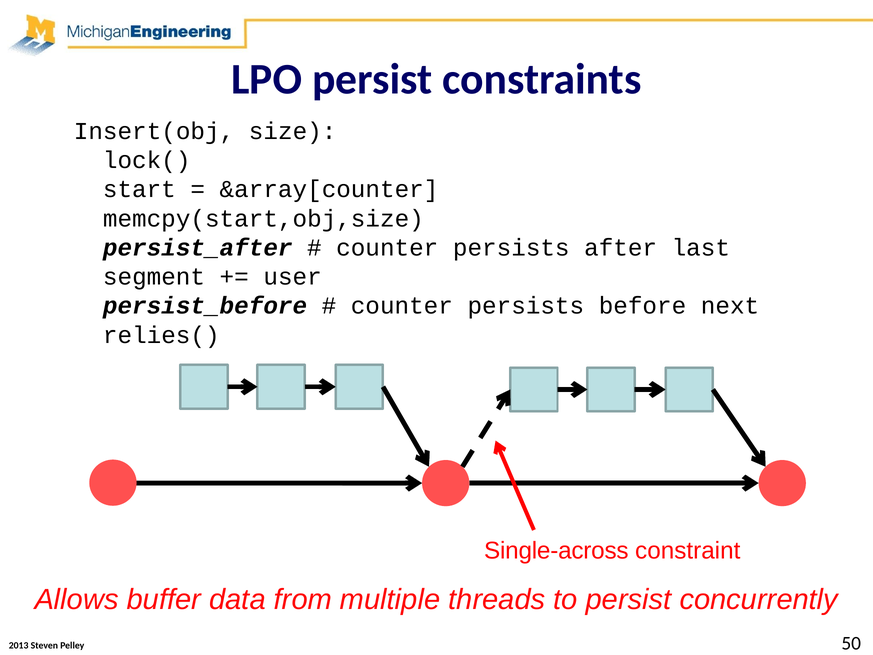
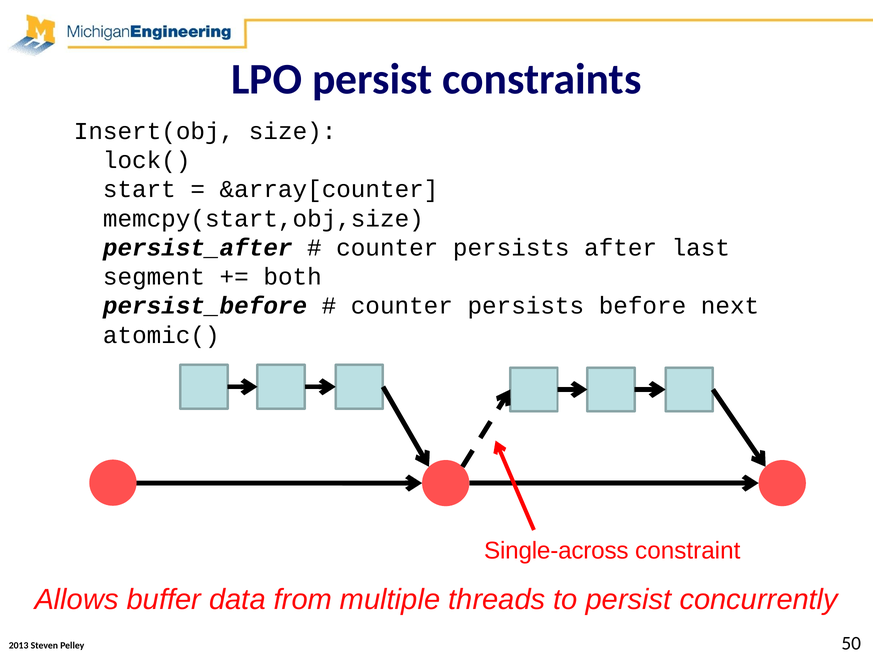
user: user -> both (293, 277)
relies(: relies( -> atomic( (161, 335)
